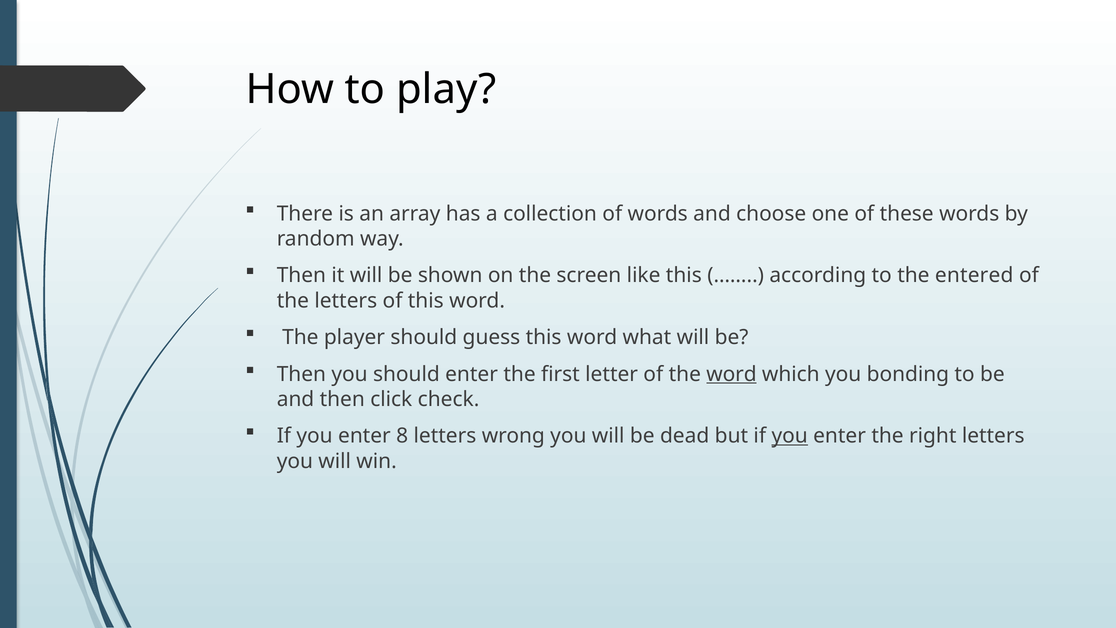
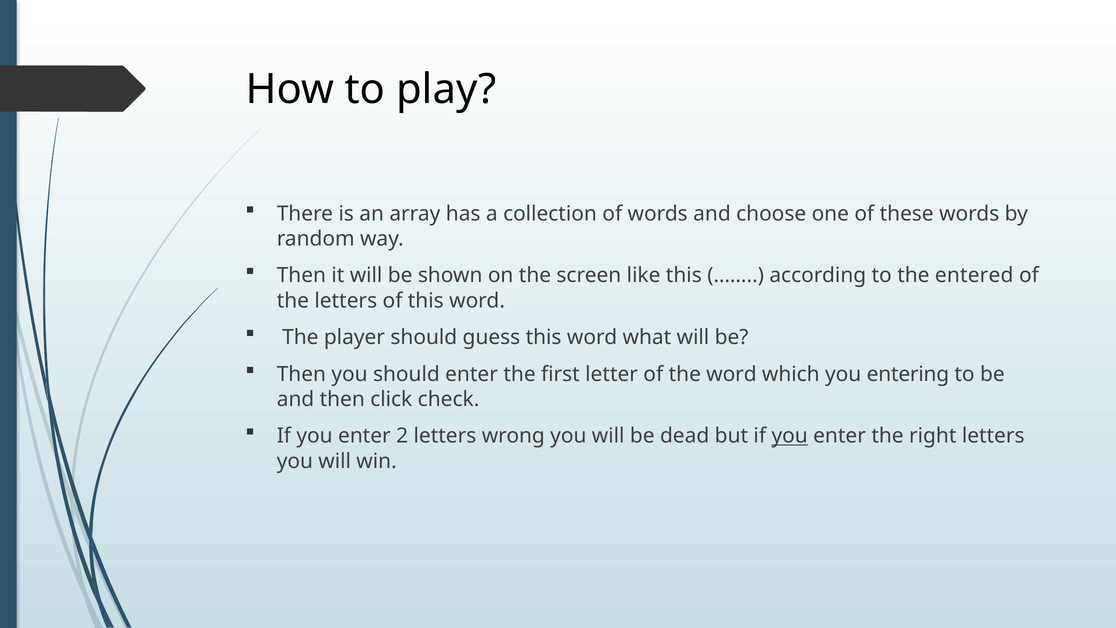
word underline: present -> none (731, 374)
bonding: bonding -> entering (908, 374)
8: 8 -> 2 (402, 436)
